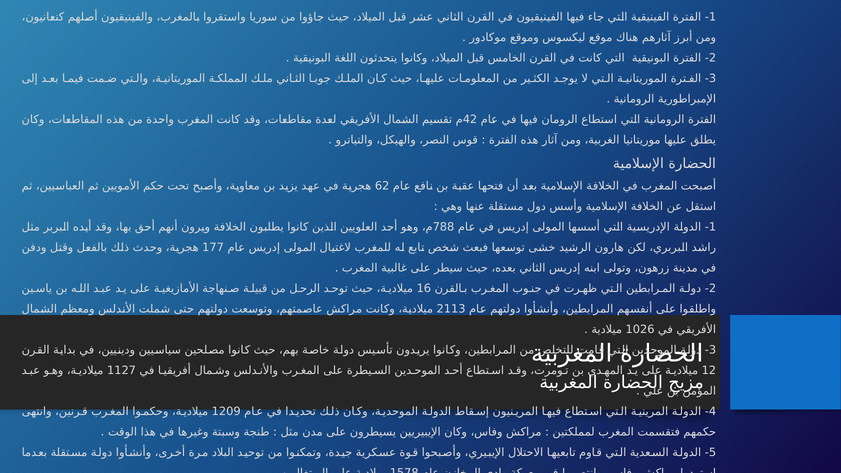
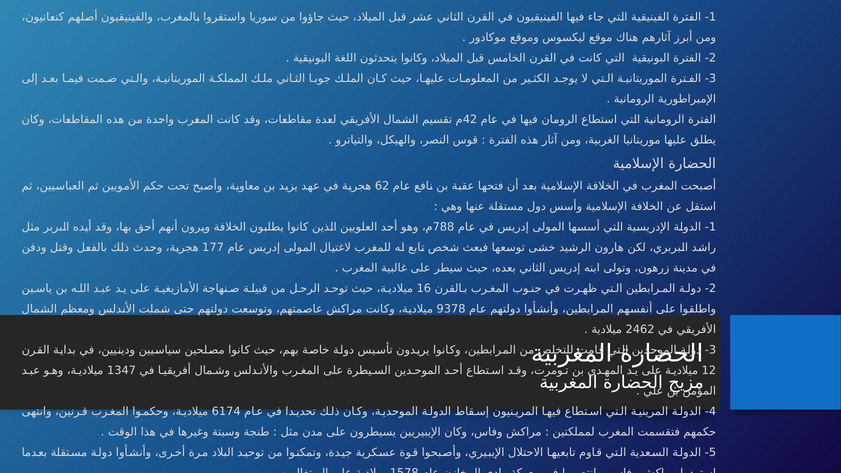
2113: 2113 -> 9378 (451, 309)
1026: 1026 -> 2462 (640, 329)
1127: 1127 -> 1347 (122, 370)
1209: 1209 -> 6174 (226, 411)
